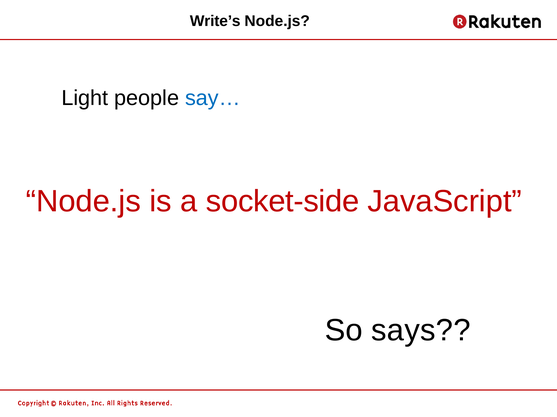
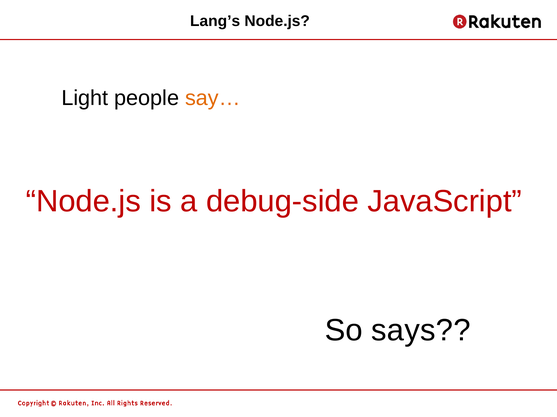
Write’s: Write’s -> Lang’s (215, 21)
say… colour: blue -> orange (213, 98)
socket-side: socket-side -> debug-side (282, 202)
